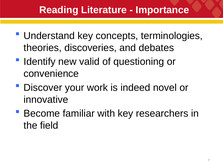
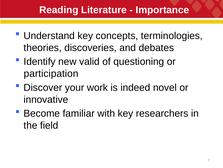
convenience: convenience -> participation (51, 73)
